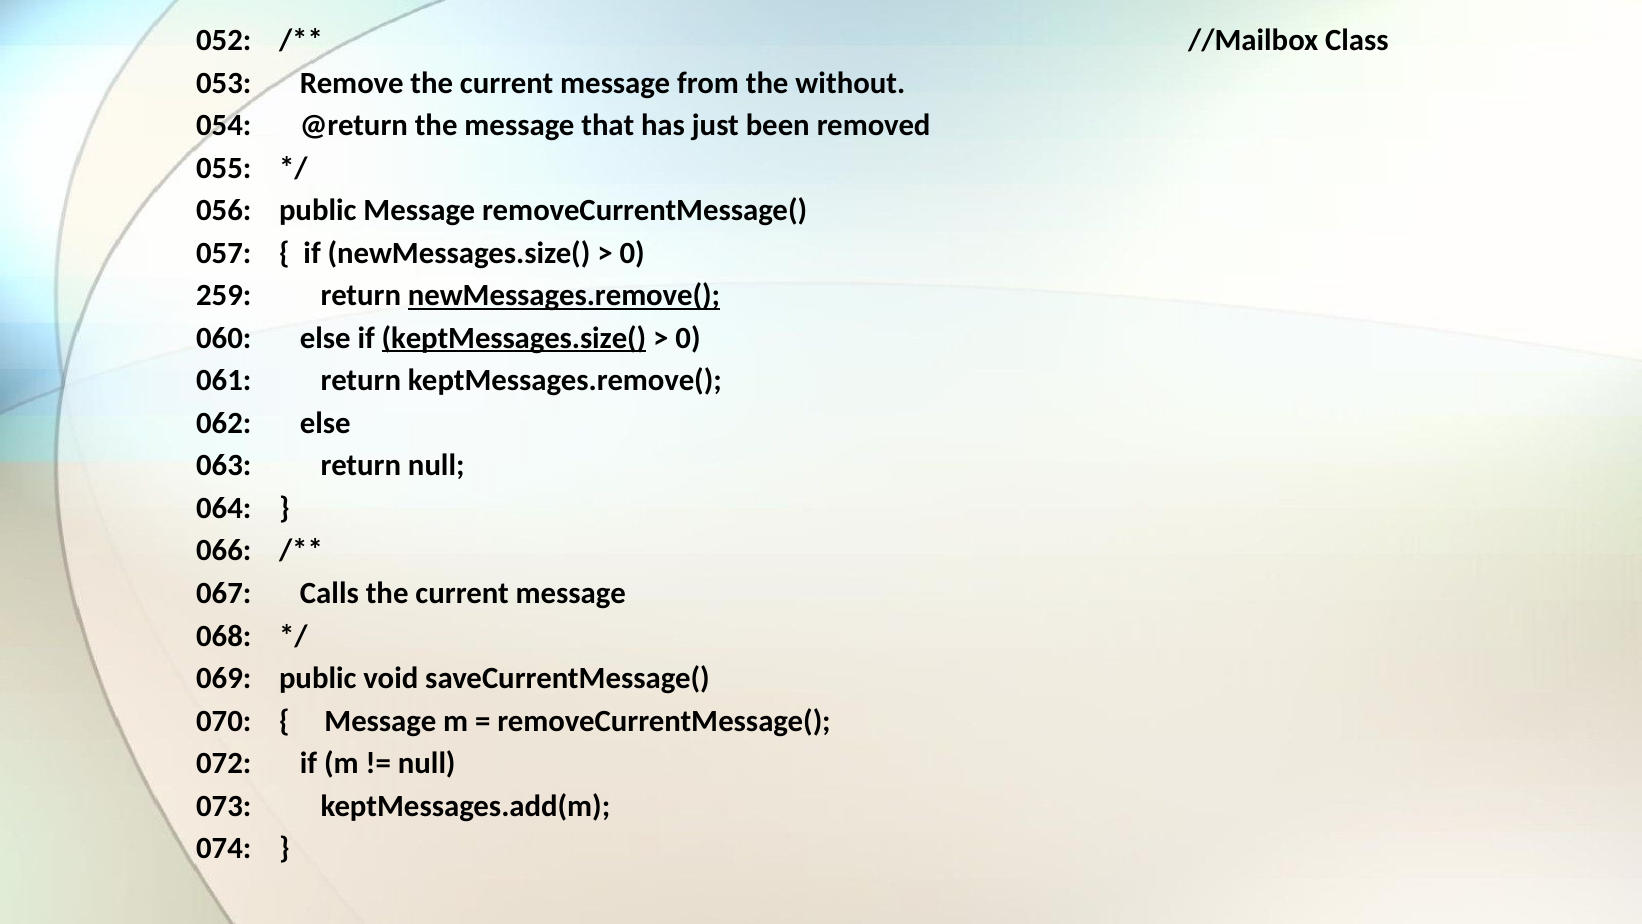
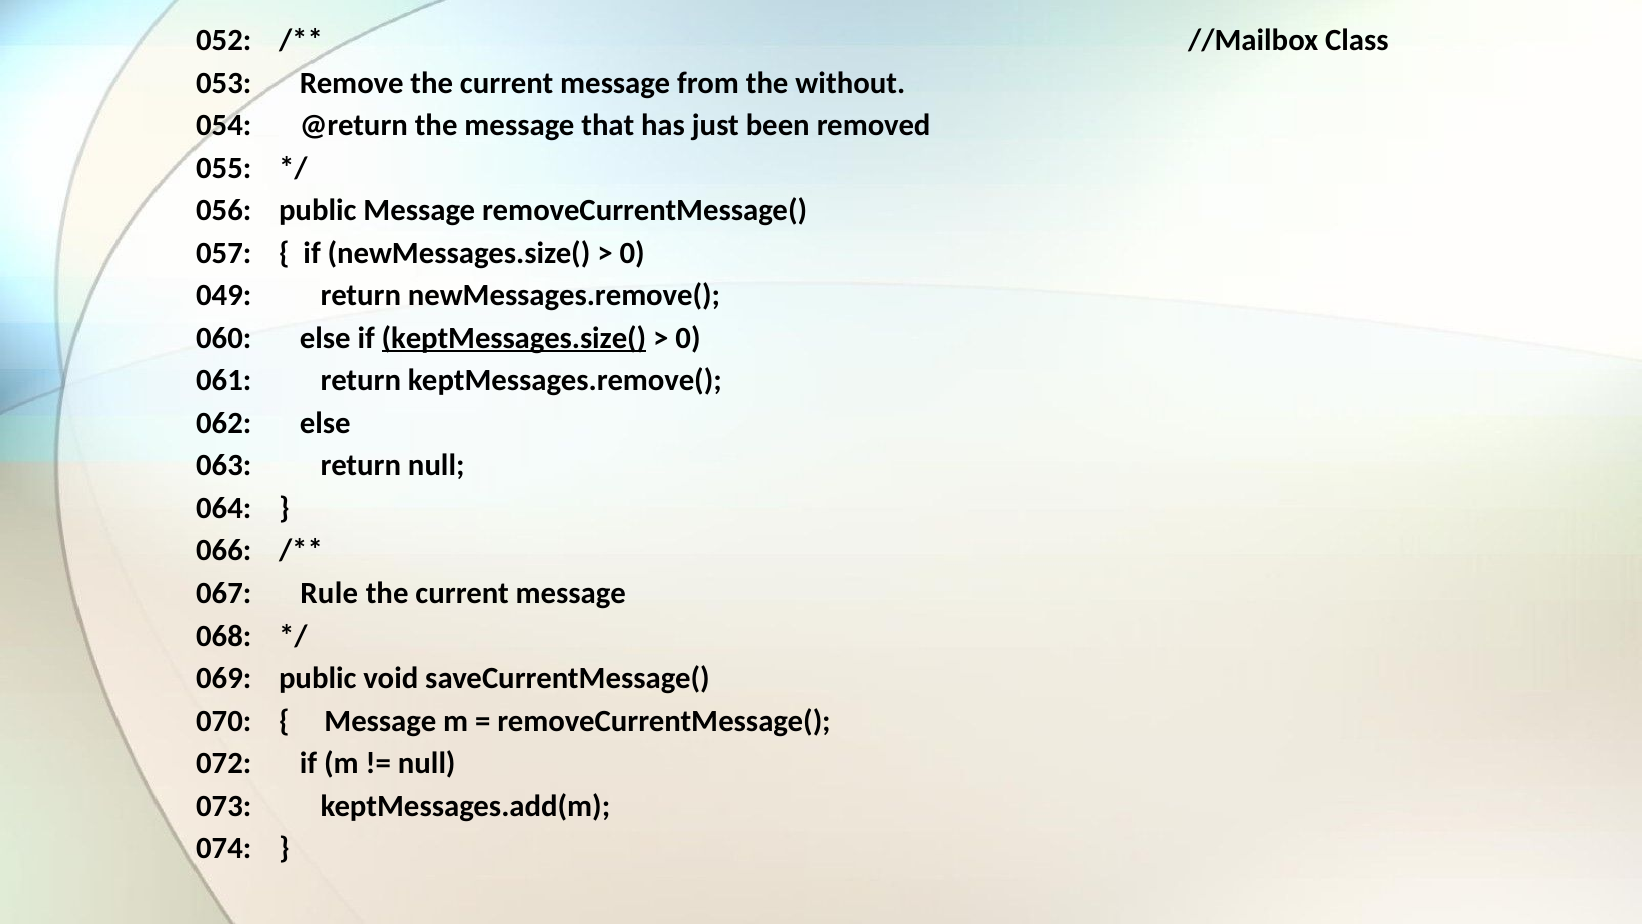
259: 259 -> 049 (224, 295)
newMessages.remove( underline: present -> none (564, 295)
Calls: Calls -> Rule (329, 593)
